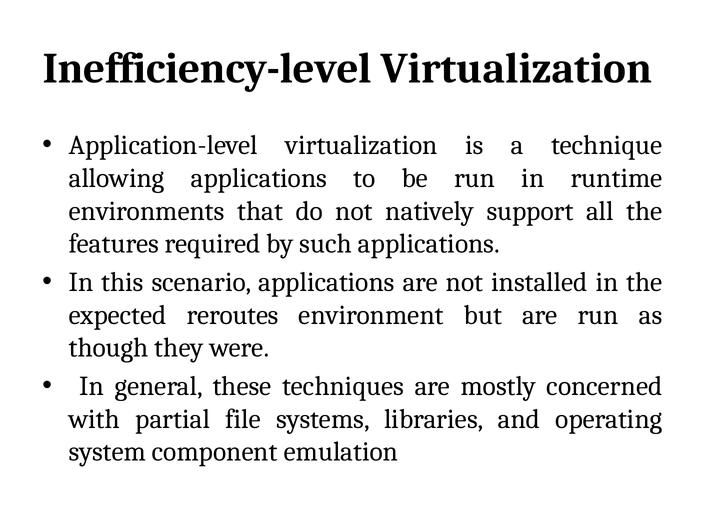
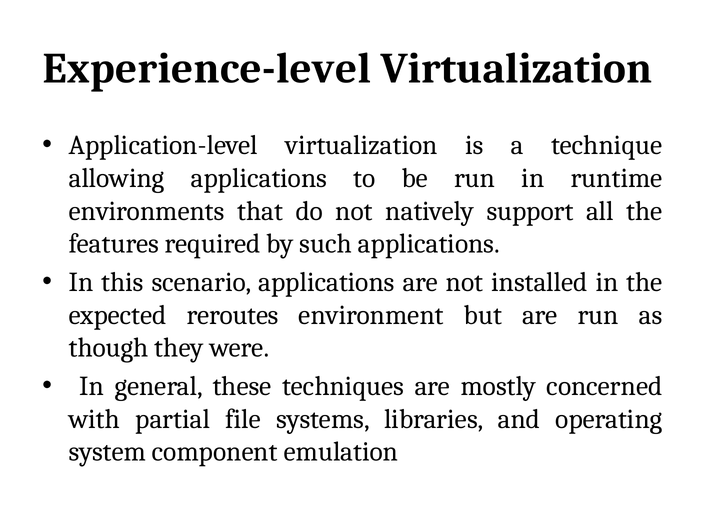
Inefficiency-level: Inefficiency-level -> Experience-level (207, 68)
